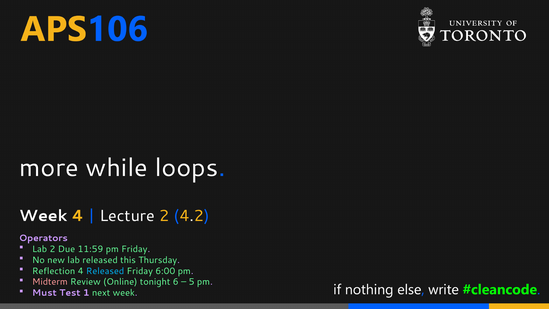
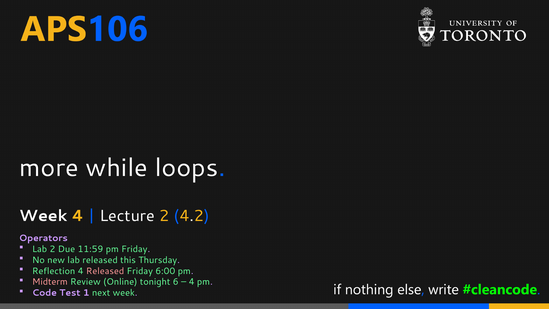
Released colour: light blue -> pink (105, 271)
5: 5 -> 4 (192, 282)
Must: Must -> Code (44, 293)
